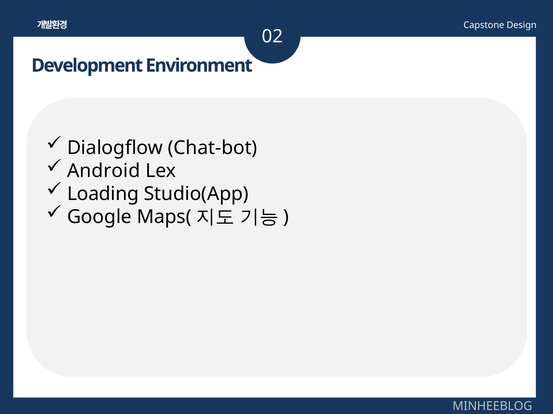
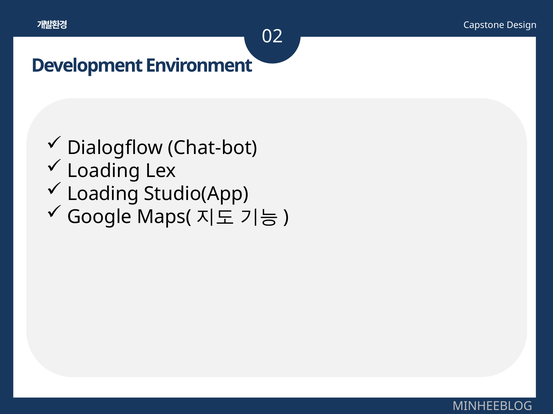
Android: Android -> Loading (104, 171)
